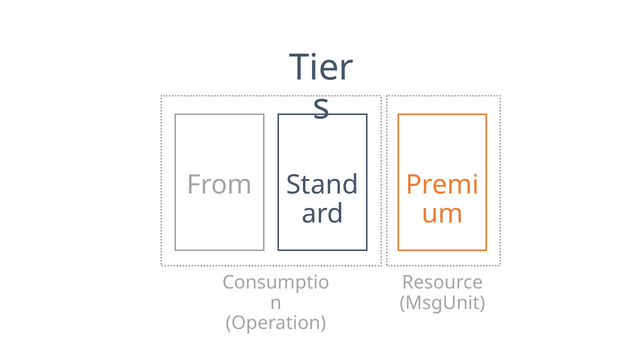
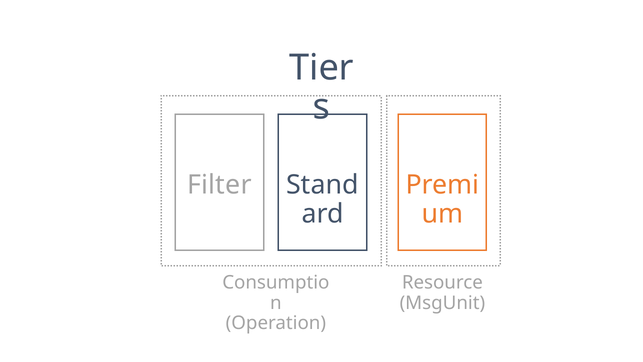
From: From -> Filter (219, 185)
